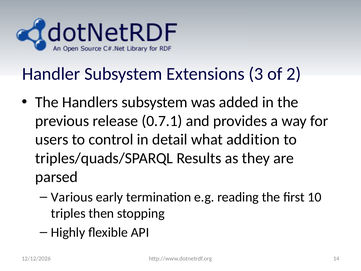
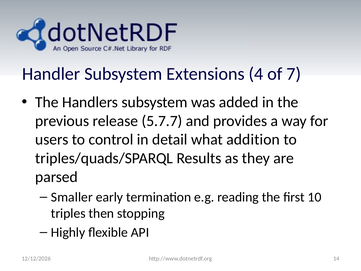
3: 3 -> 4 (256, 74)
2: 2 -> 7 (294, 74)
0.7.1: 0.7.1 -> 5.7.7 (162, 121)
Various: Various -> Smaller (72, 197)
